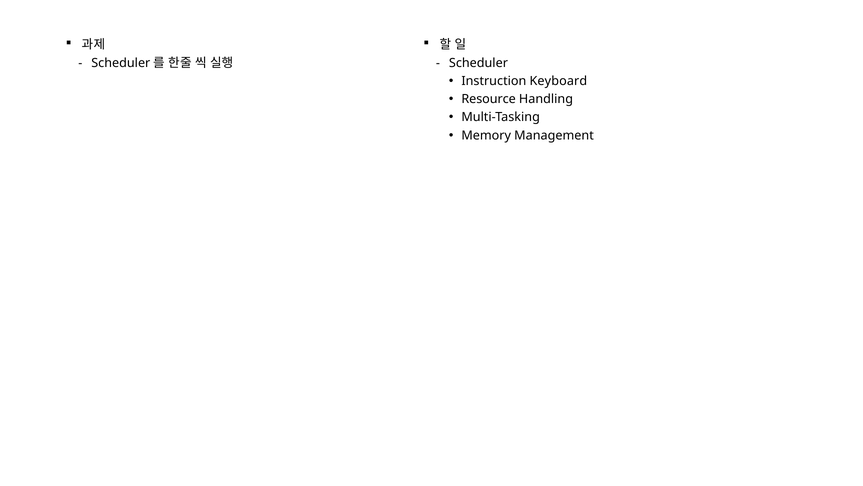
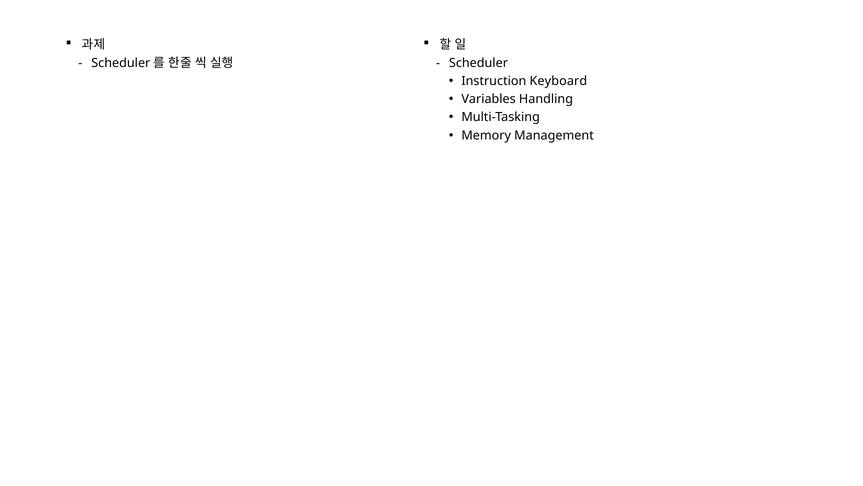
Resource: Resource -> Variables (489, 99)
